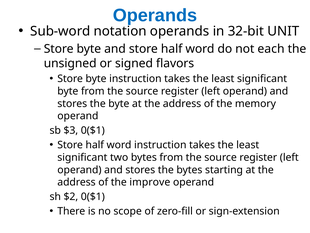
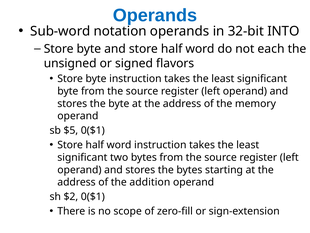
UNIT: UNIT -> INTO (283, 31)
$3: $3 -> $5 (71, 130)
improve: improve -> addition (150, 182)
